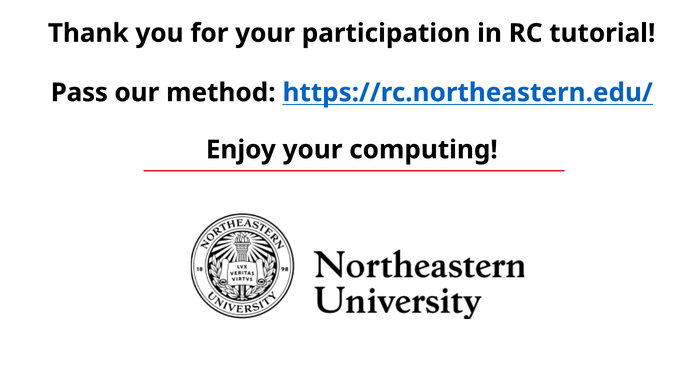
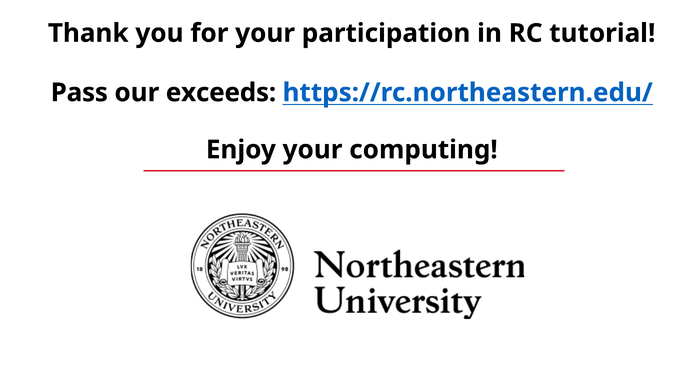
method: method -> exceeds (221, 93)
